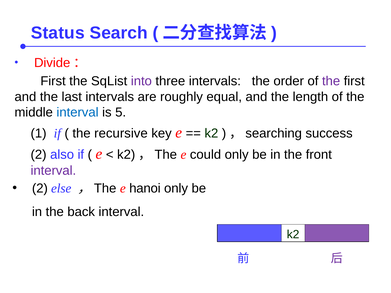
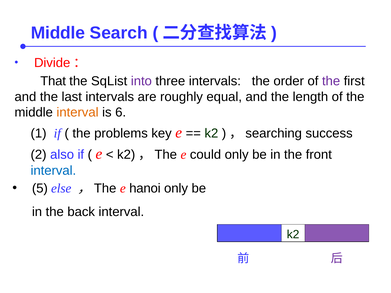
Status: Status -> Middle (58, 33)
First: First -> That (53, 81)
interval colour: blue -> orange (78, 112)
5: 5 -> 6 (121, 112)
recursive: recursive -> problems (121, 133)
interval colour: purple -> blue (53, 171)
2: 2 -> 5 (40, 189)
